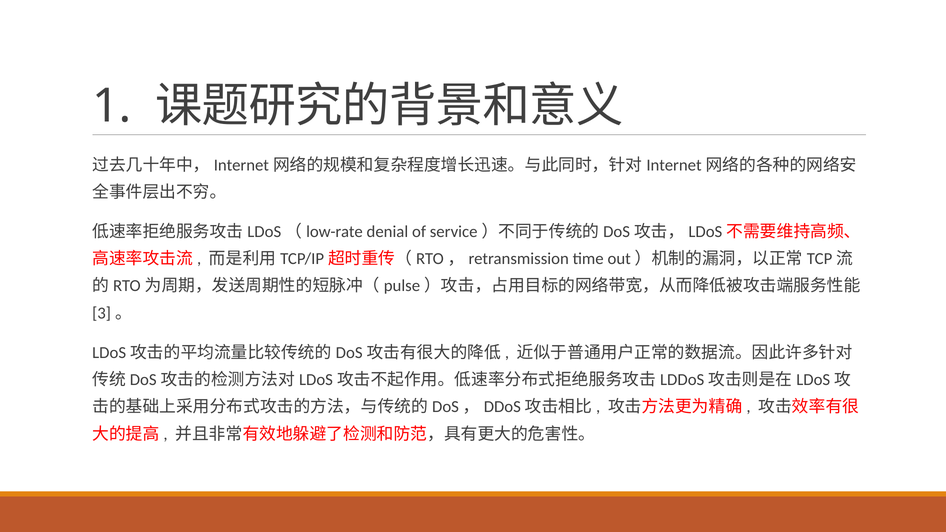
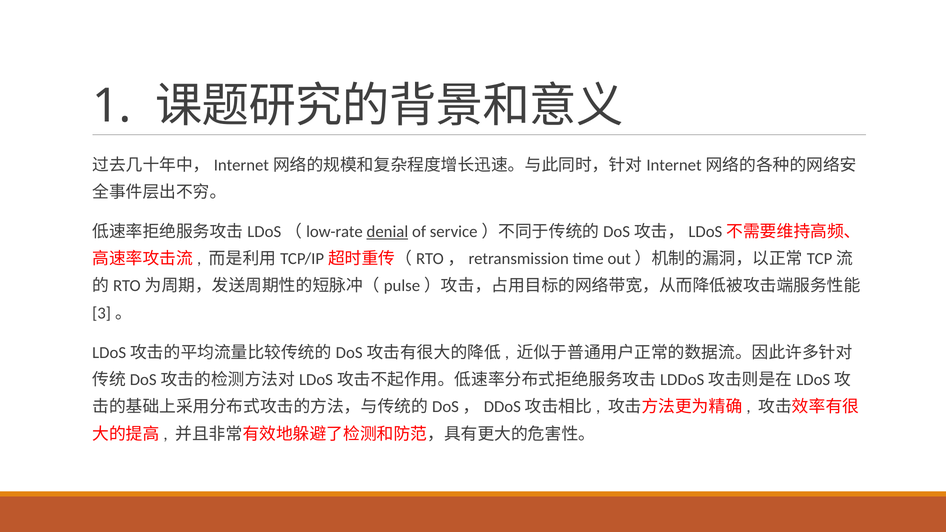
denial underline: none -> present (387, 232)
